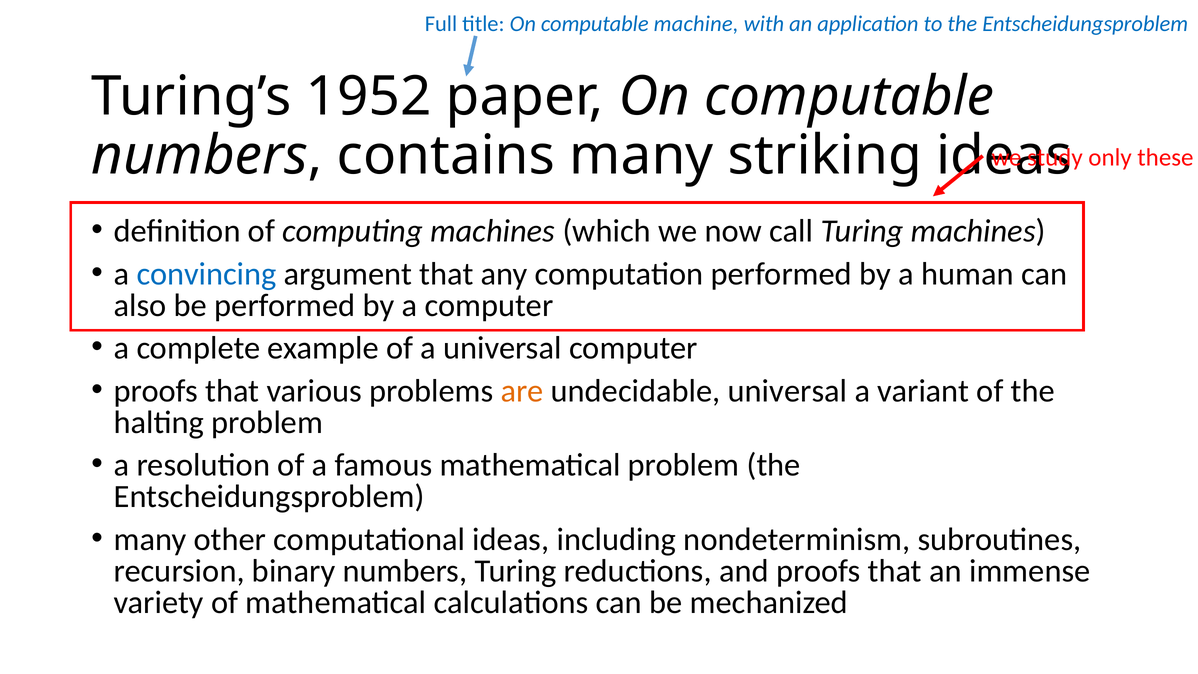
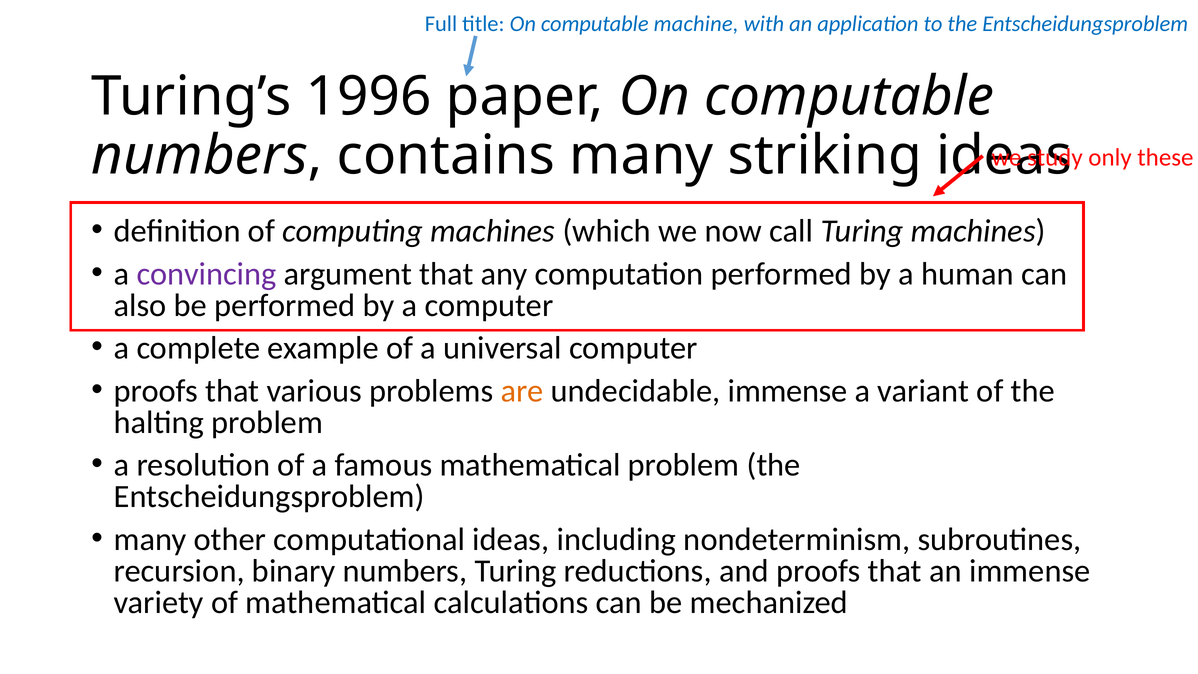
1952: 1952 -> 1996 (369, 96)
convincing colour: blue -> purple (206, 274)
undecidable universal: universal -> immense (788, 391)
